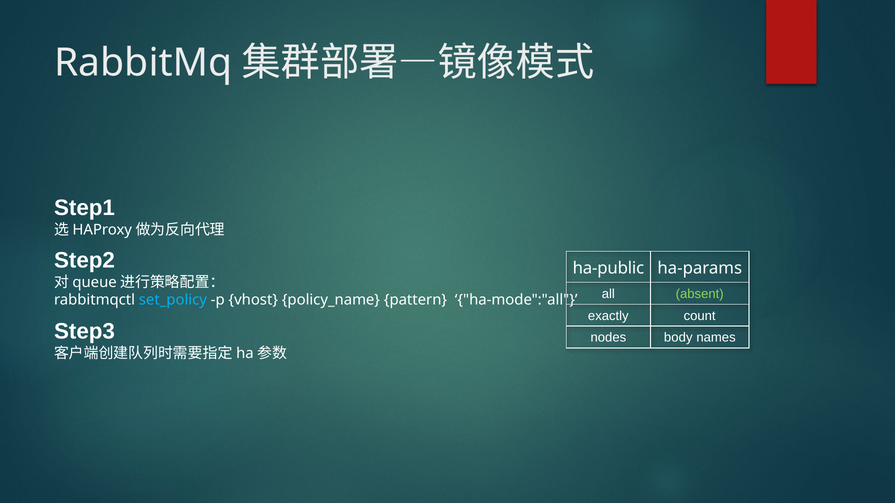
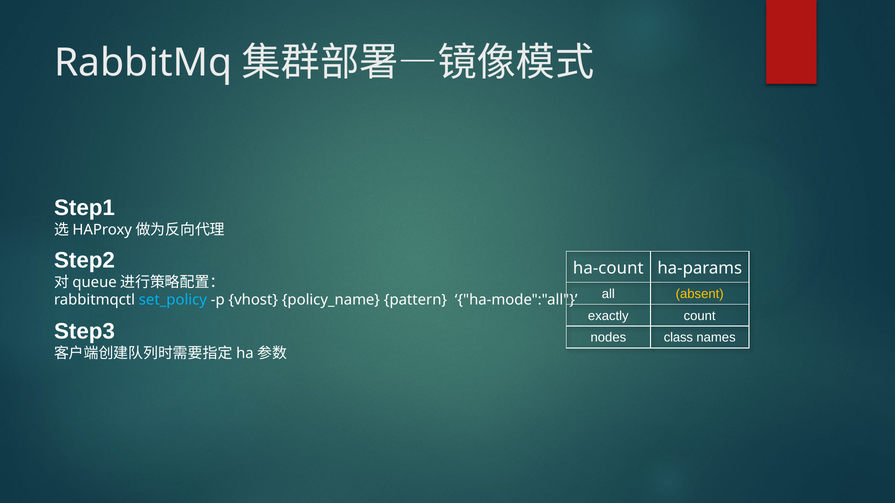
ha-public: ha-public -> ha-count (608, 268)
absent colour: light green -> yellow (700, 294)
body: body -> class (678, 338)
